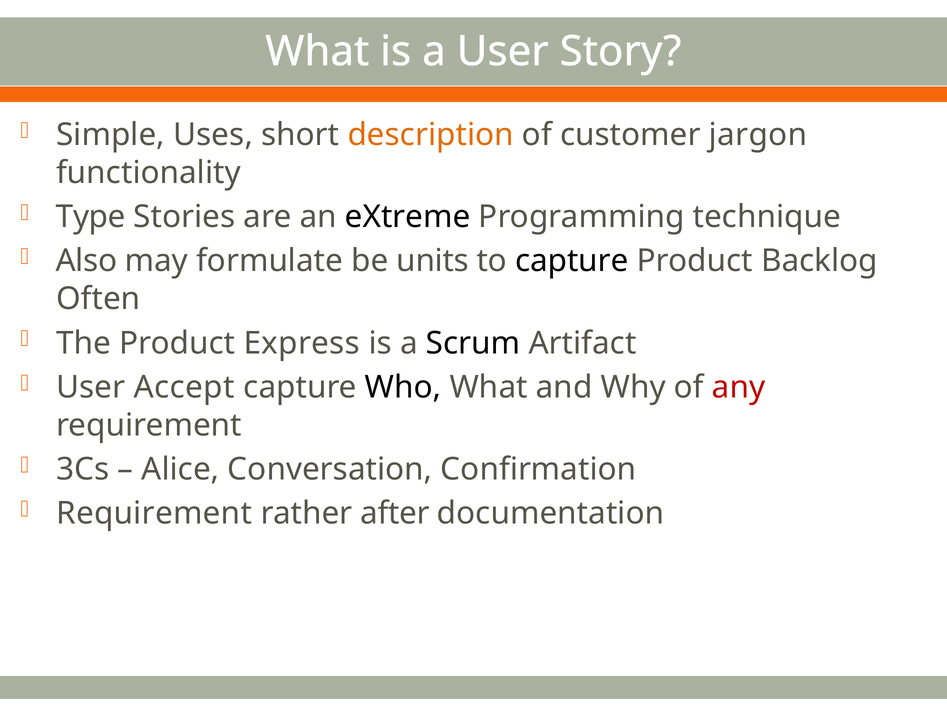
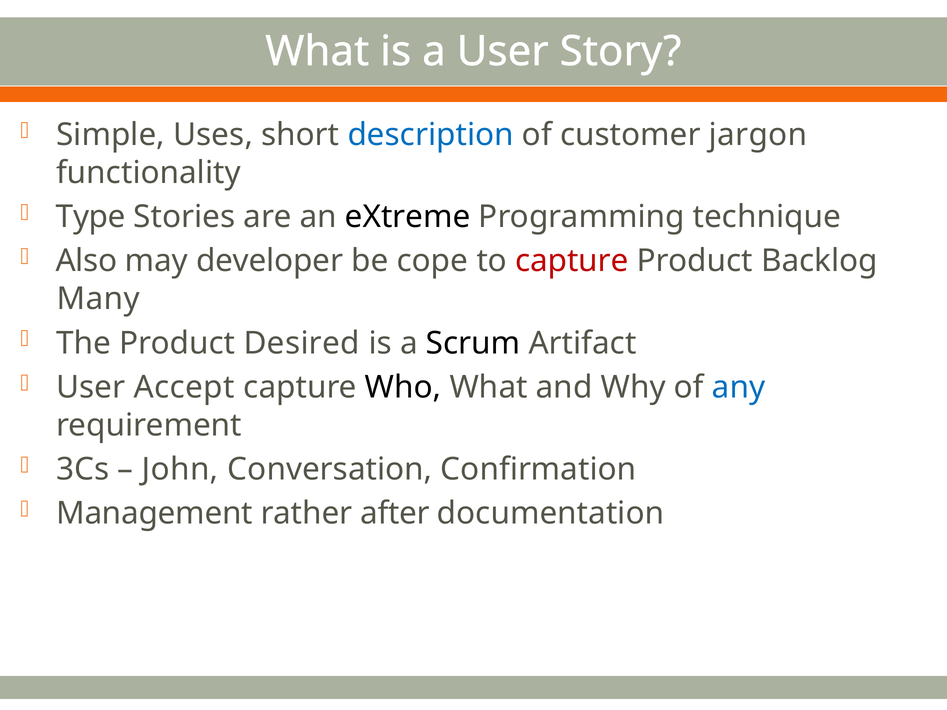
description colour: orange -> blue (431, 135)
formulate: formulate -> developer (270, 261)
units: units -> cope (432, 261)
capture colour: black -> red (572, 261)
Often: Often -> Many (98, 299)
Express: Express -> Desired (302, 343)
any colour: red -> blue (739, 387)
Alice: Alice -> John (180, 469)
Requirement: Requirement -> Management (154, 514)
